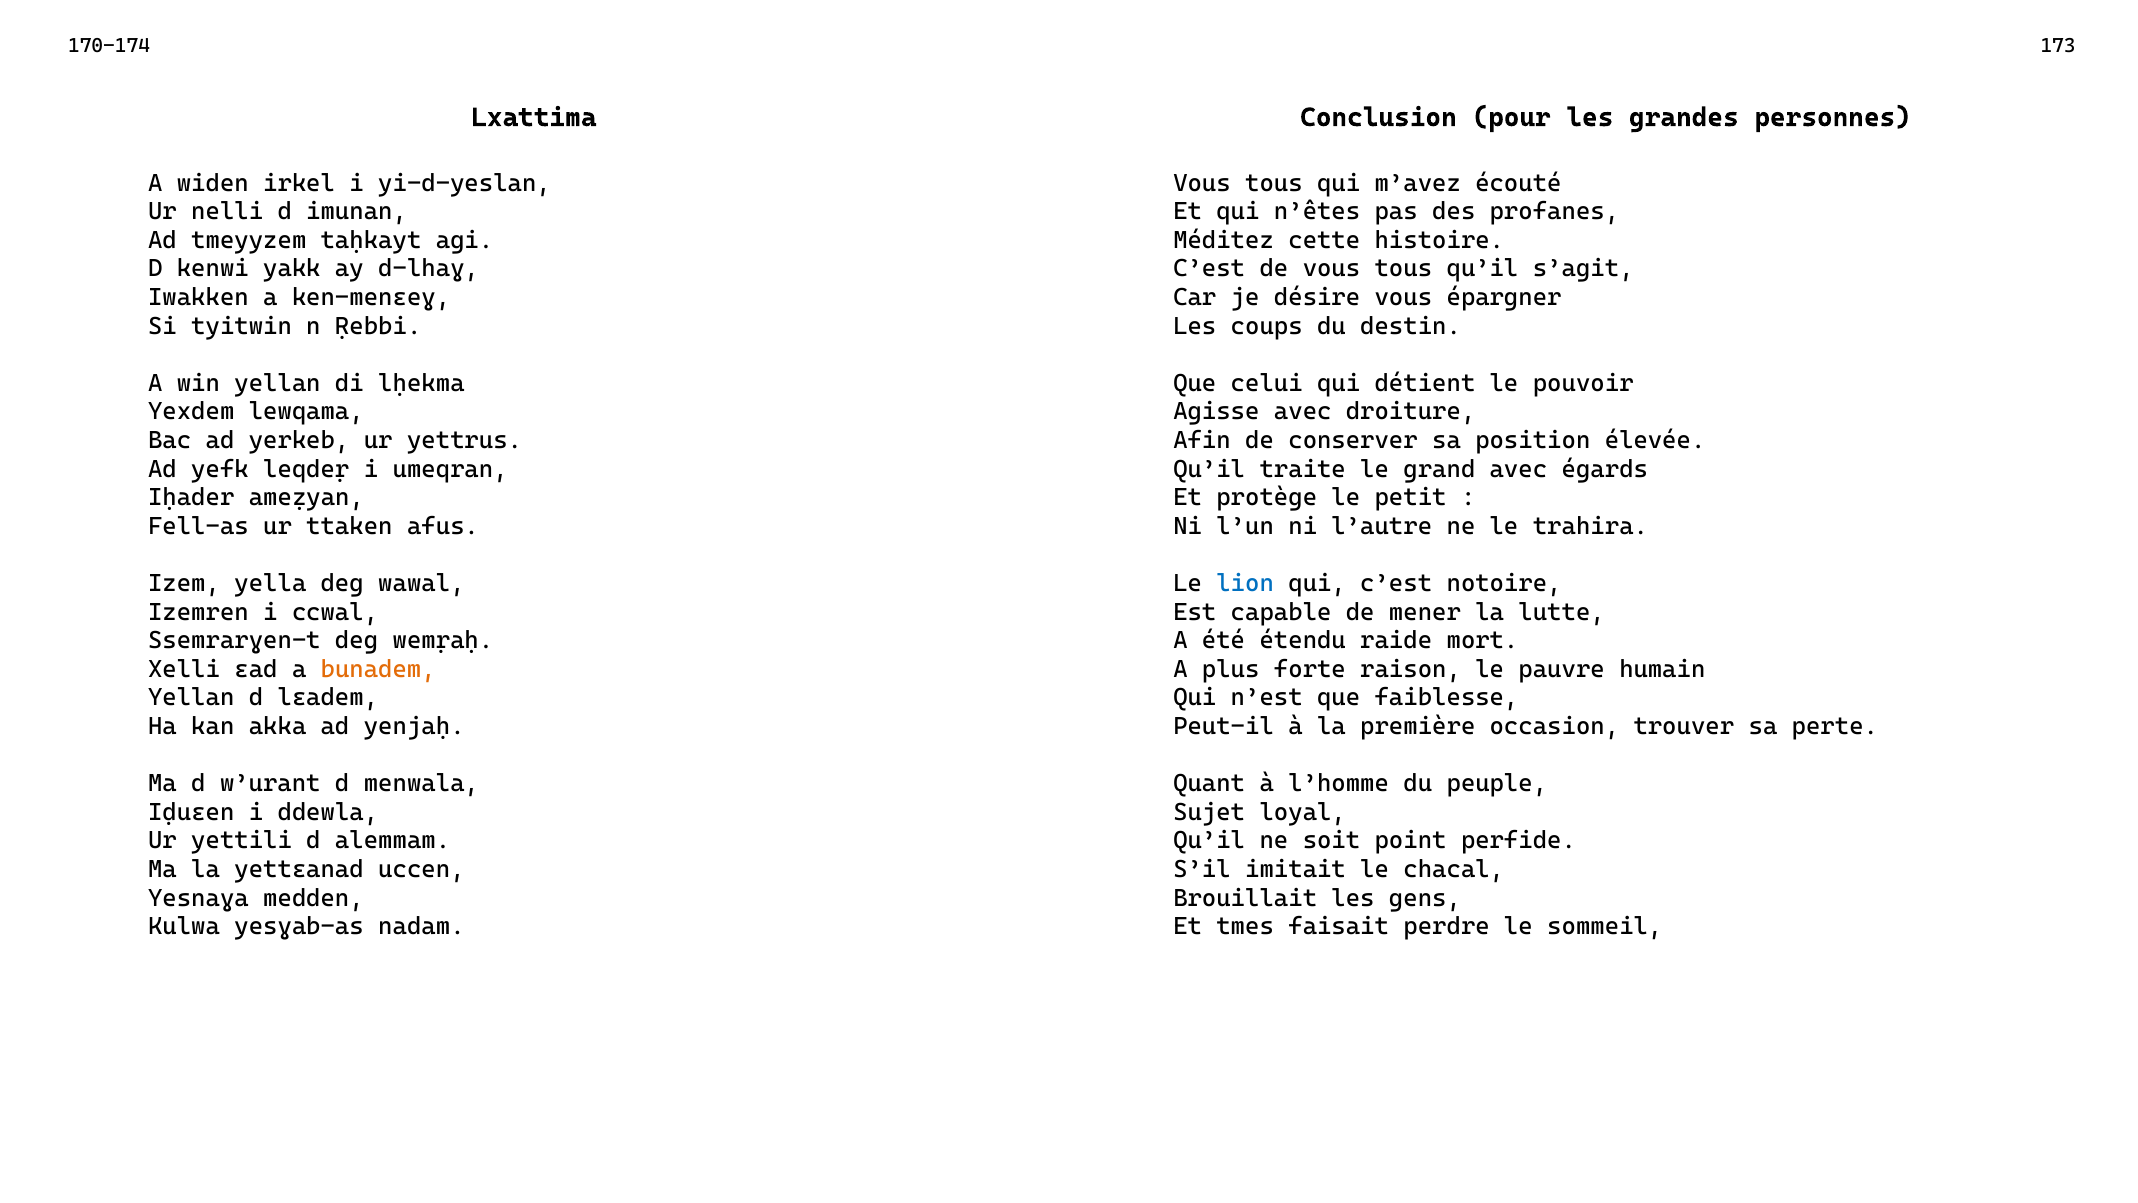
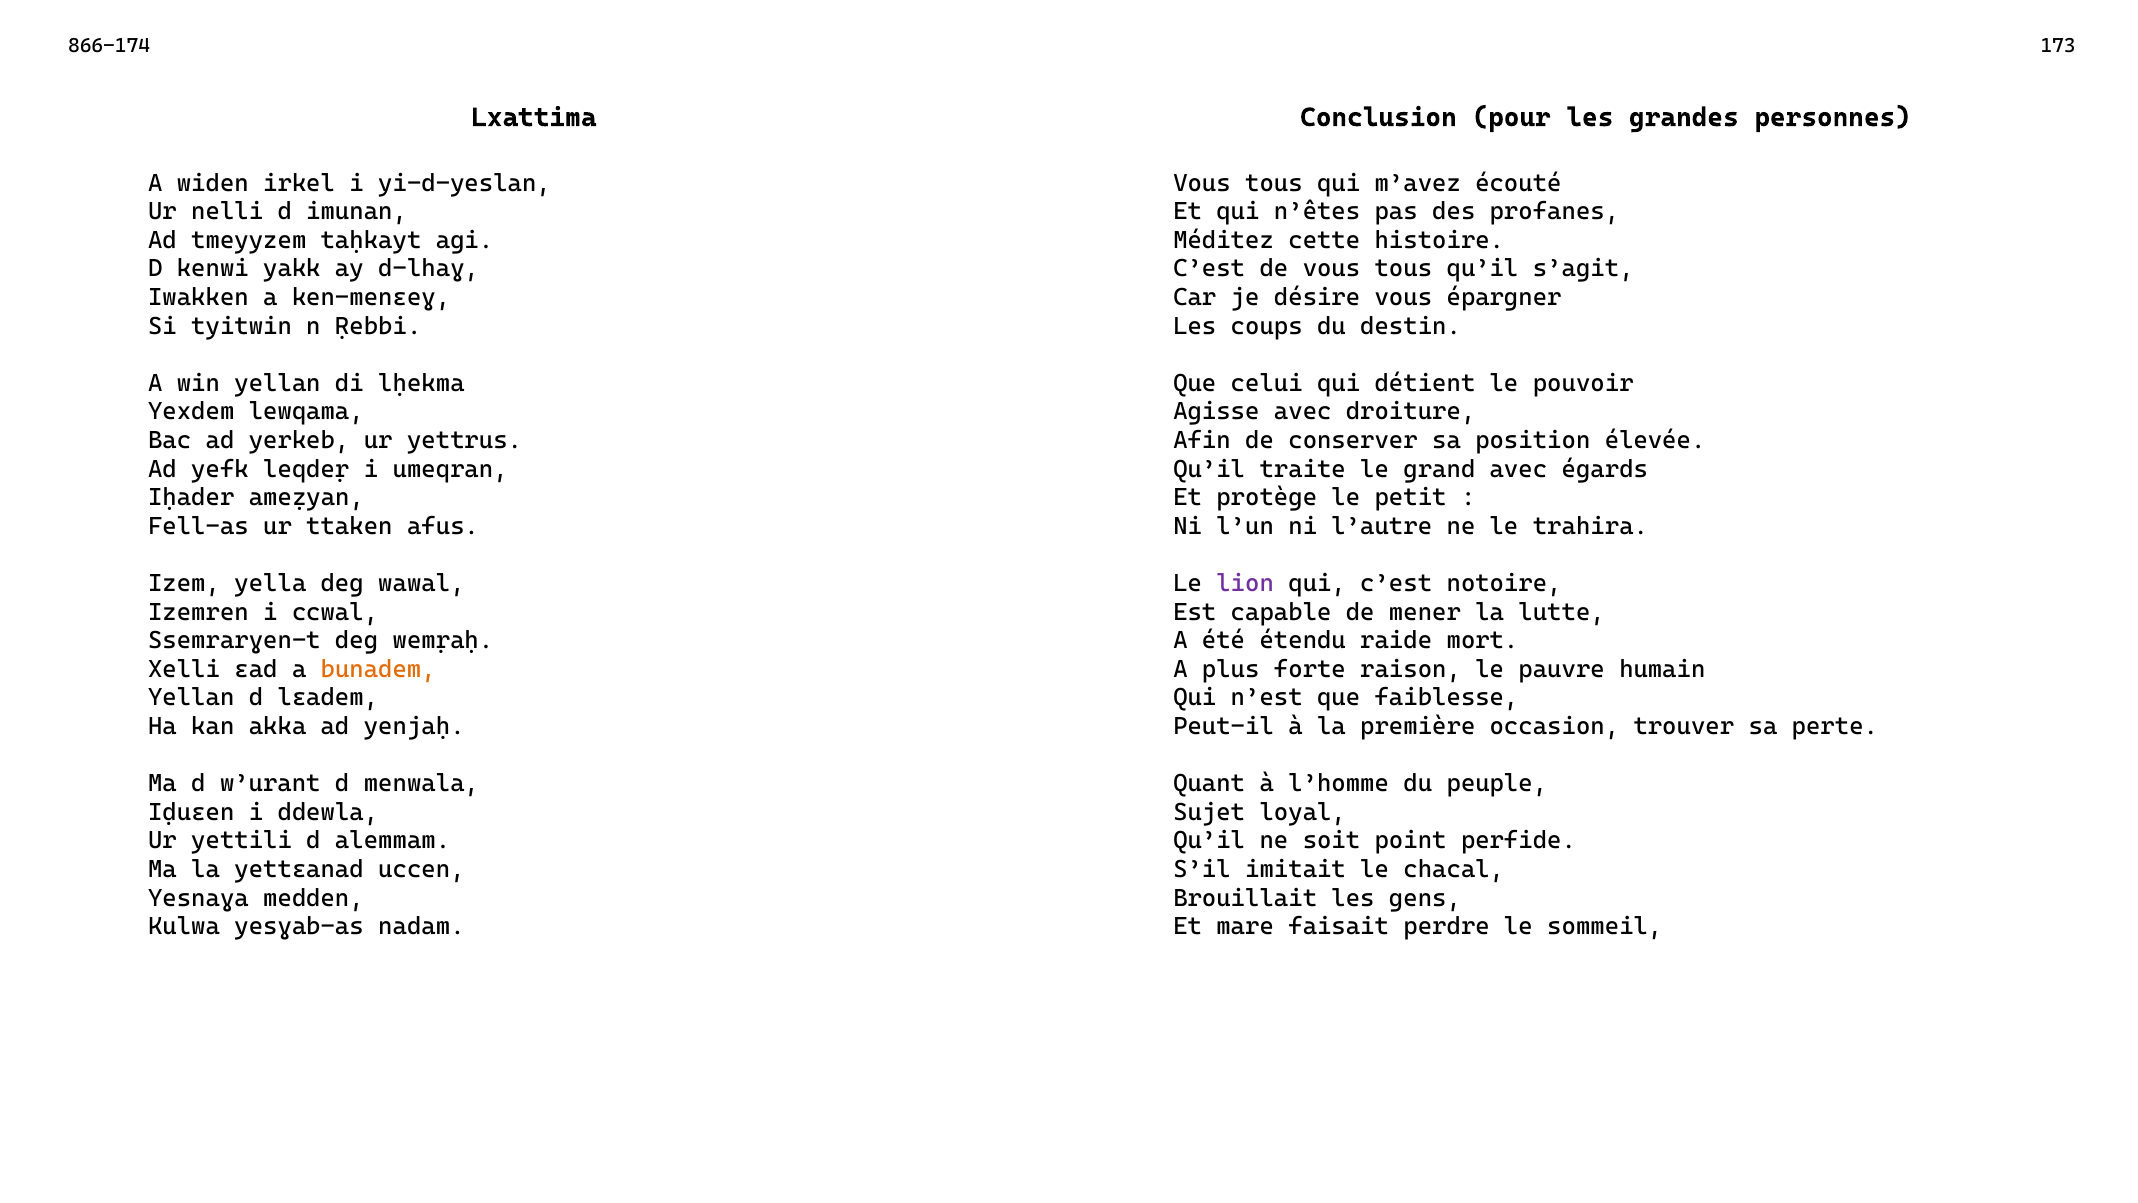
170-174: 170-174 -> 866-174 (109, 46)
lion colour: blue -> purple (1245, 583)
tmes: tmes -> mare (1245, 926)
